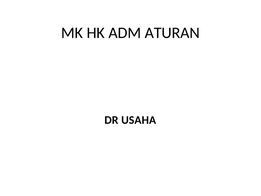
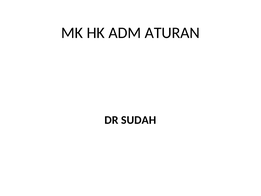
USAHA: USAHA -> SUDAH (139, 120)
